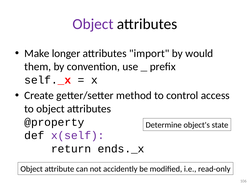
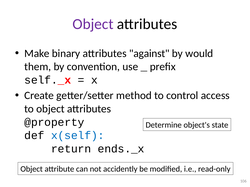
longer: longer -> binary (66, 54)
import: import -> against (149, 54)
x(self colour: purple -> blue (78, 136)
